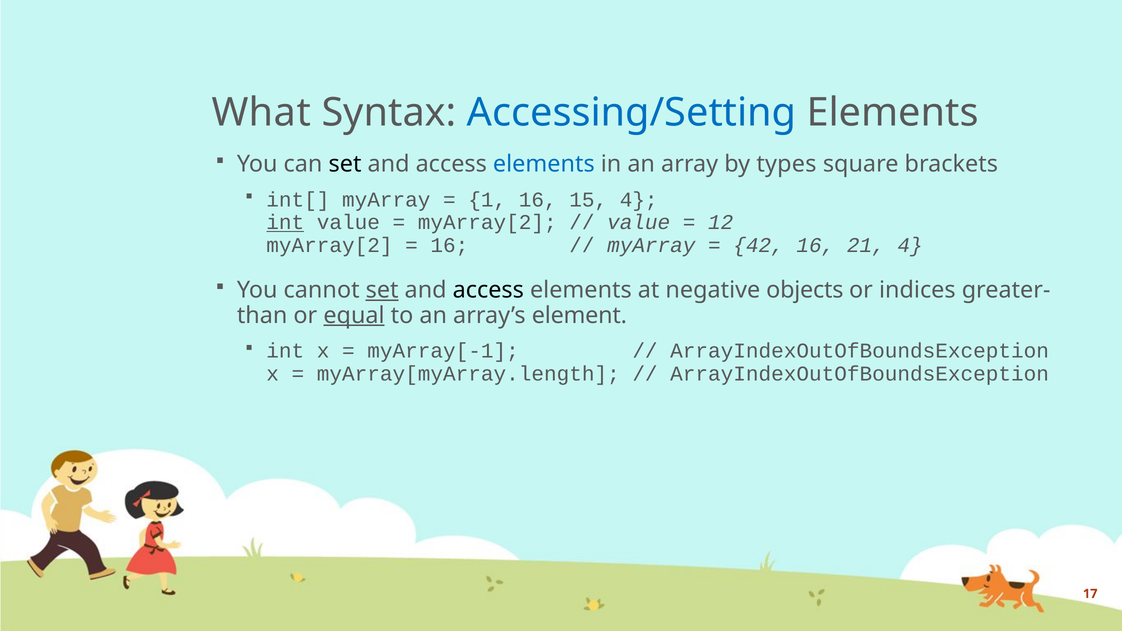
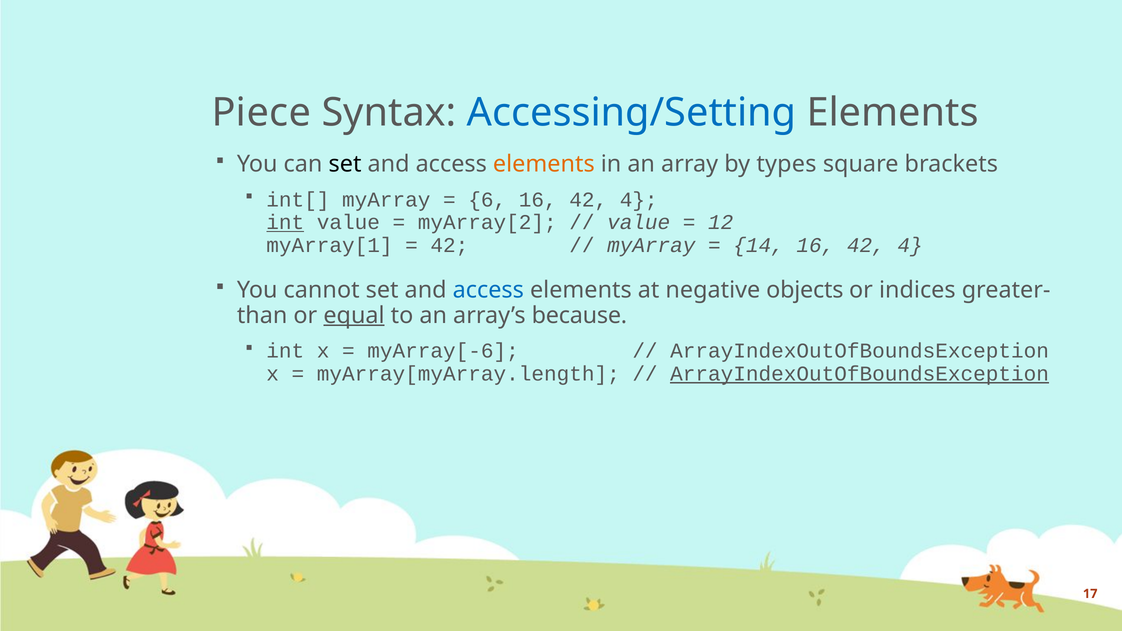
What: What -> Piece (261, 113)
elements colour: blue -> orange (544, 164)
1: 1 -> 6 (487, 200)
15: 15 -> 42 (588, 200)
myArray[2: myArray[2 -> myArray[1 (329, 245)
16: 16 -> 42 (449, 245)
42: 42 -> 14 (759, 245)
21: 21 -> 42 (866, 245)
set underline: present -> none (382, 290)
access colour: black -> blue (488, 290)
element: element -> because (579, 315)
myArray[-1: myArray[-1 -> myArray[-6 (443, 351)
ArrayIndexOutOfBoundsException underline: none -> present (860, 374)
